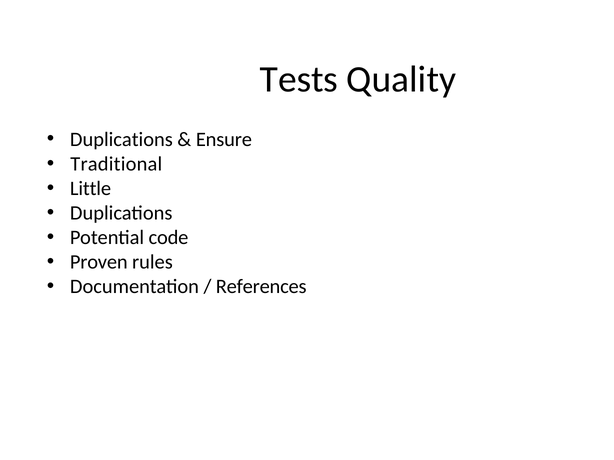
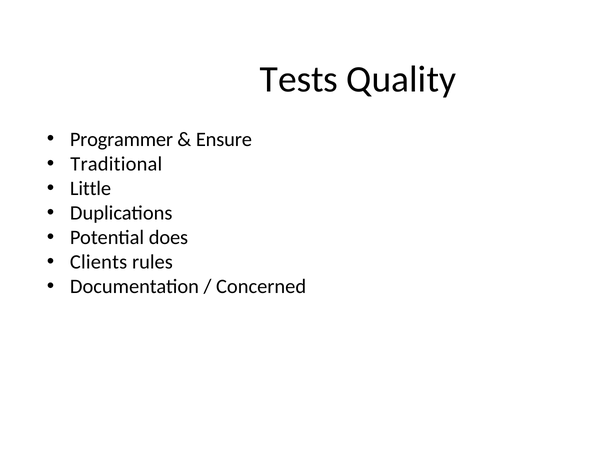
Duplications: Duplications -> Programmer (121, 140)
code: code -> does (168, 238)
Proven: Proven -> Clients (99, 262)
References: References -> Concerned (261, 287)
